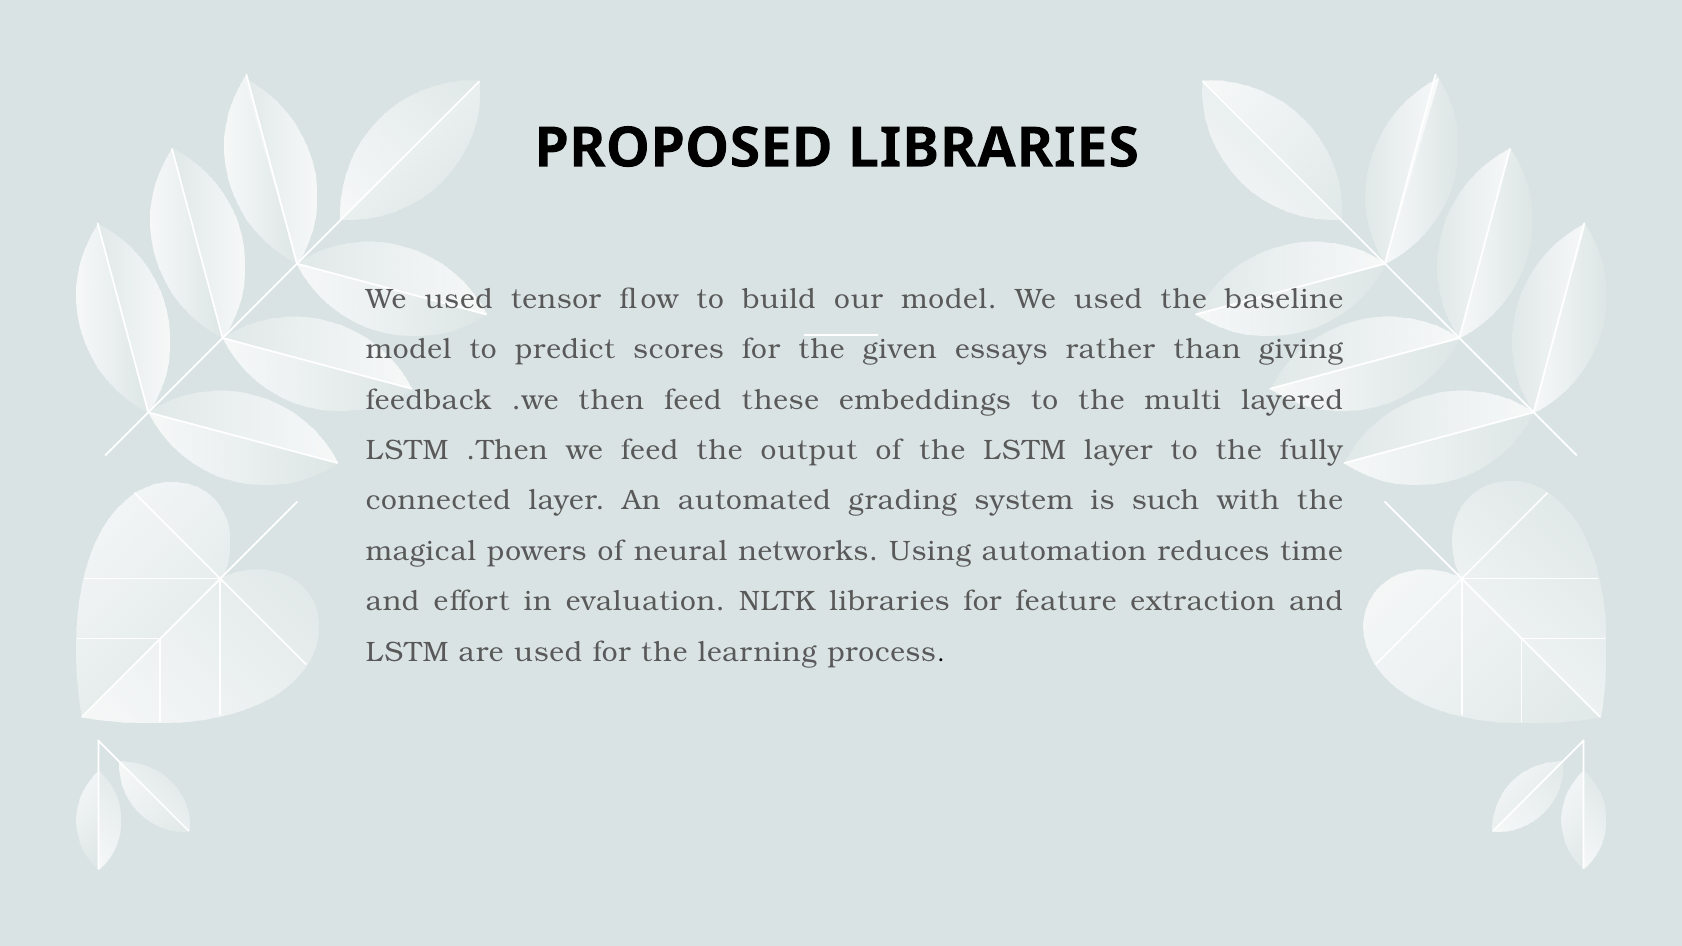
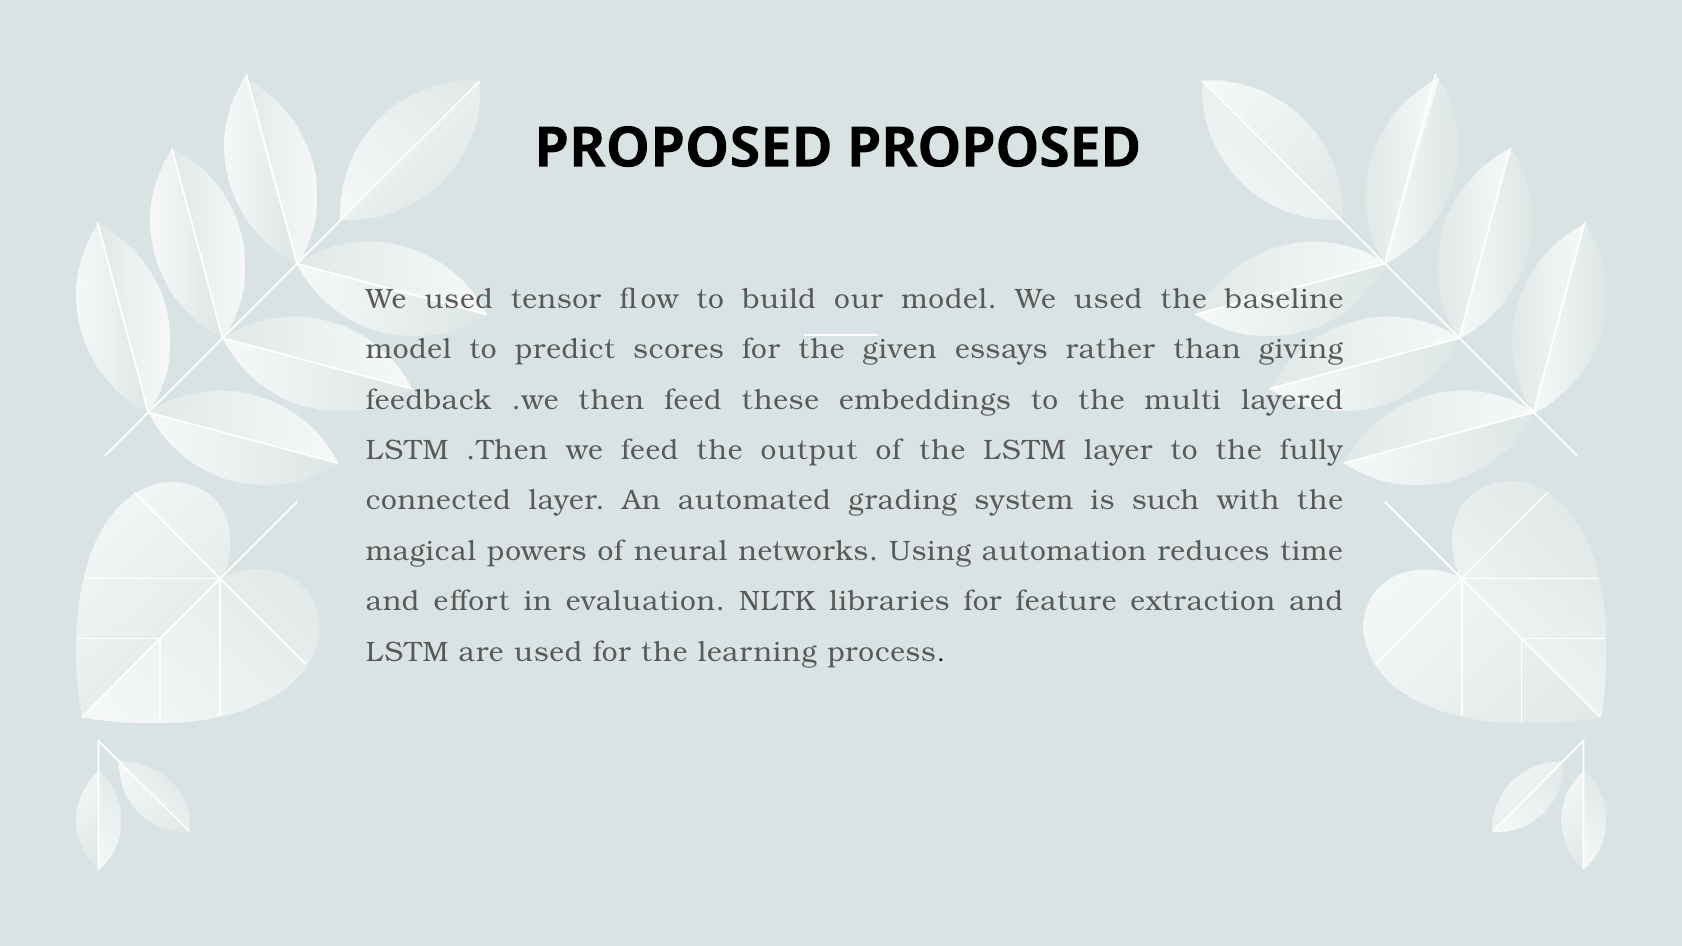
PROPOSED LIBRARIES: LIBRARIES -> PROPOSED (994, 148)
